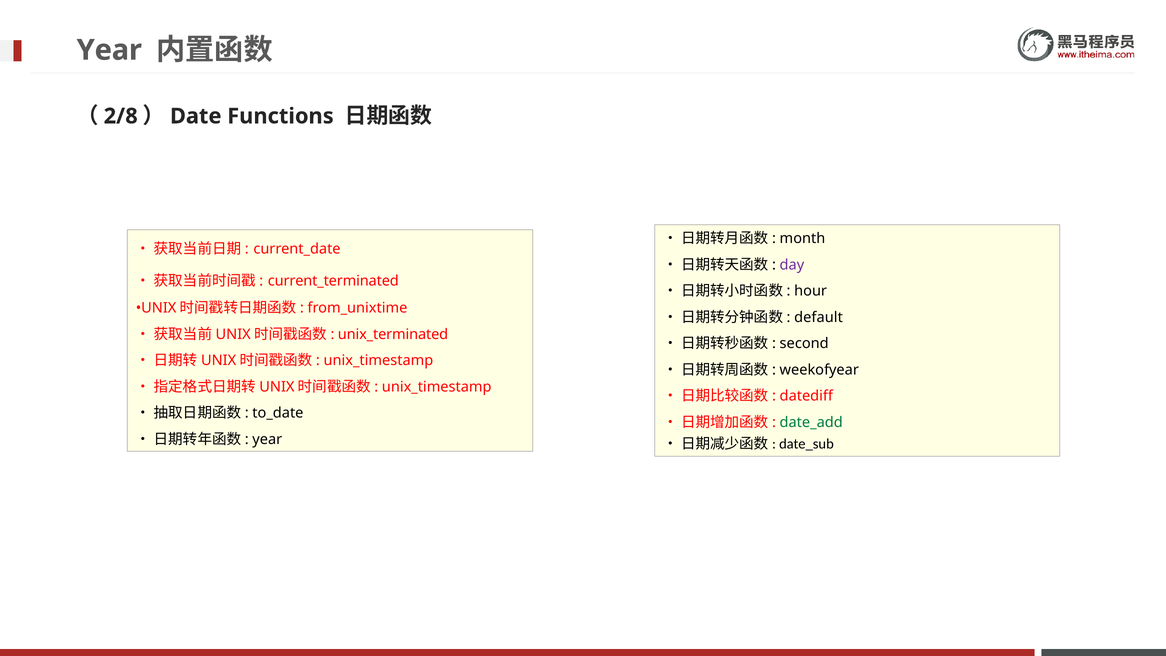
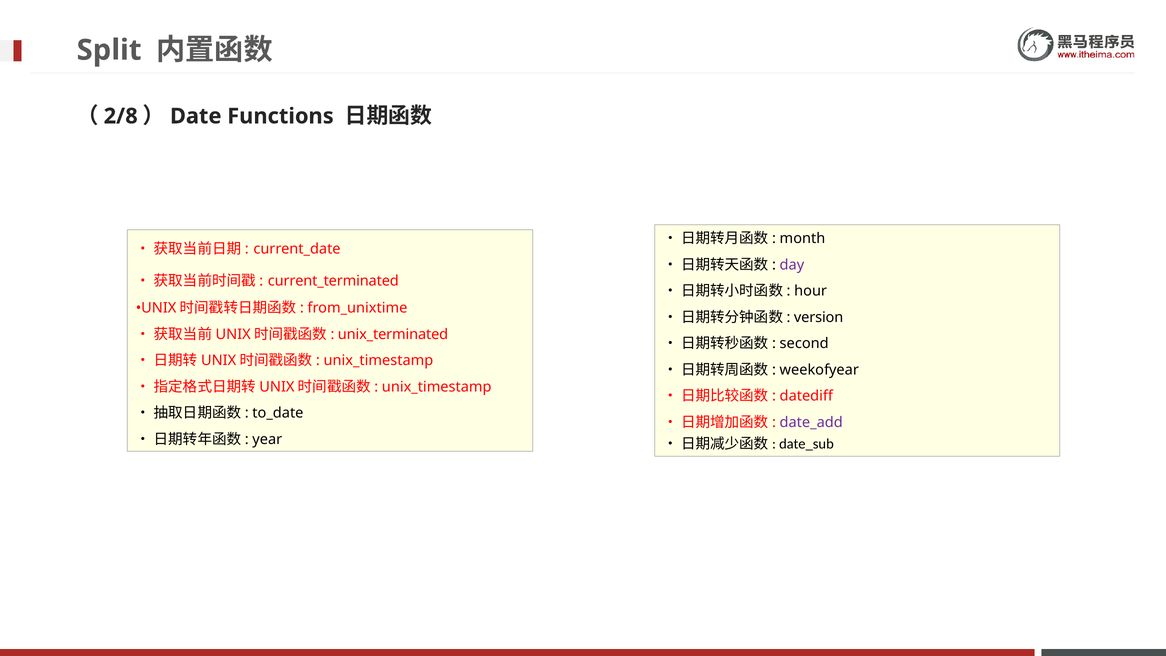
Year: Year -> Split (109, 50)
default: default -> version (819, 317)
date_add colour: green -> purple (811, 422)
